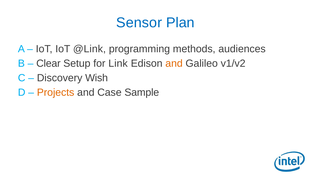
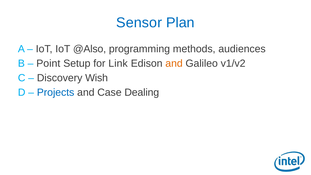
@Link: @Link -> @Also (90, 49)
Clear: Clear -> Point (48, 63)
Projects colour: orange -> blue (56, 93)
Sample: Sample -> Dealing (142, 93)
